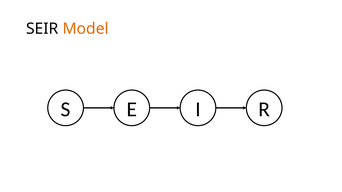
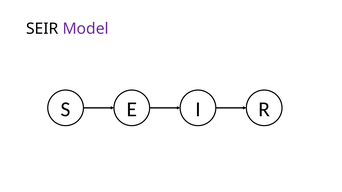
Model colour: orange -> purple (86, 29)
